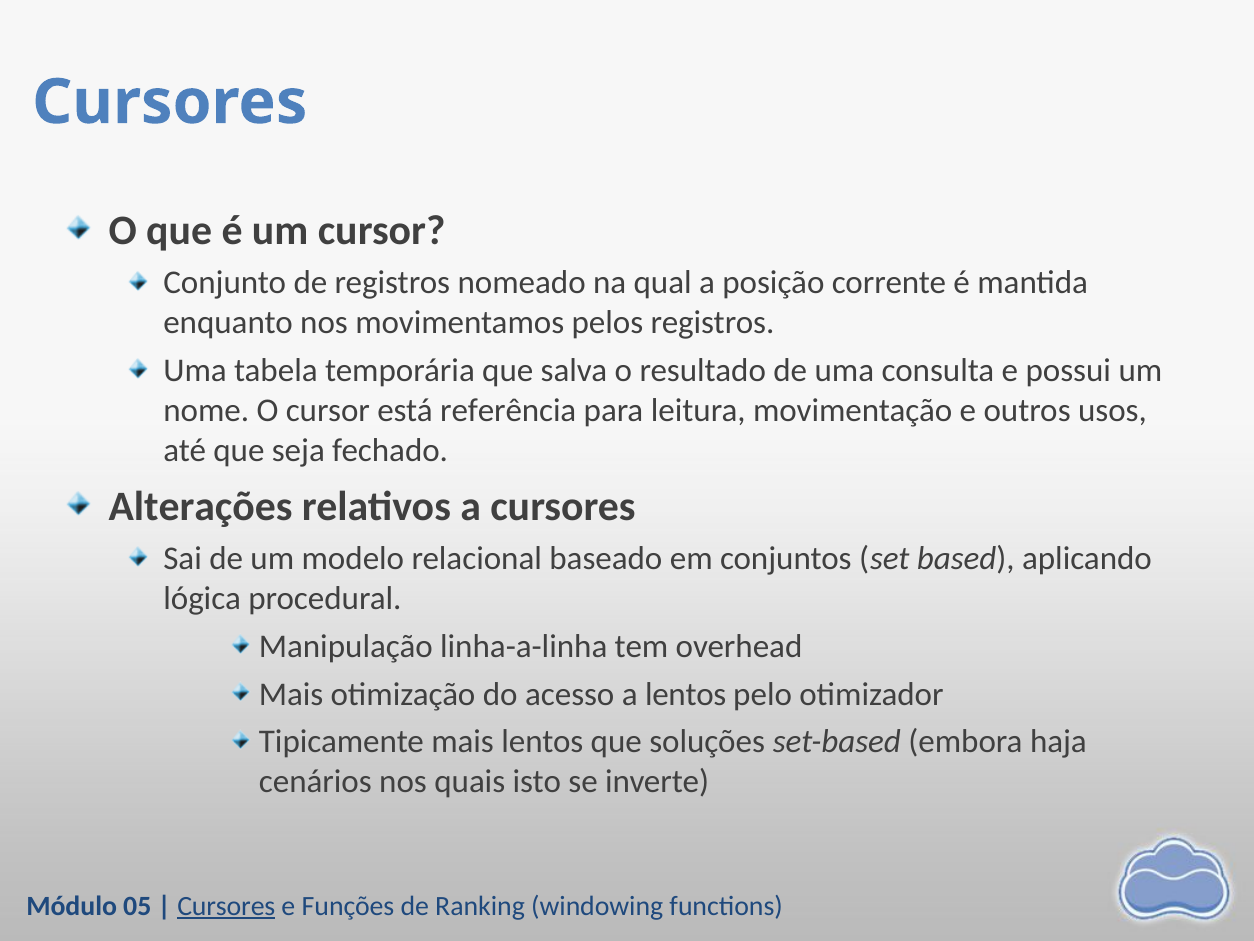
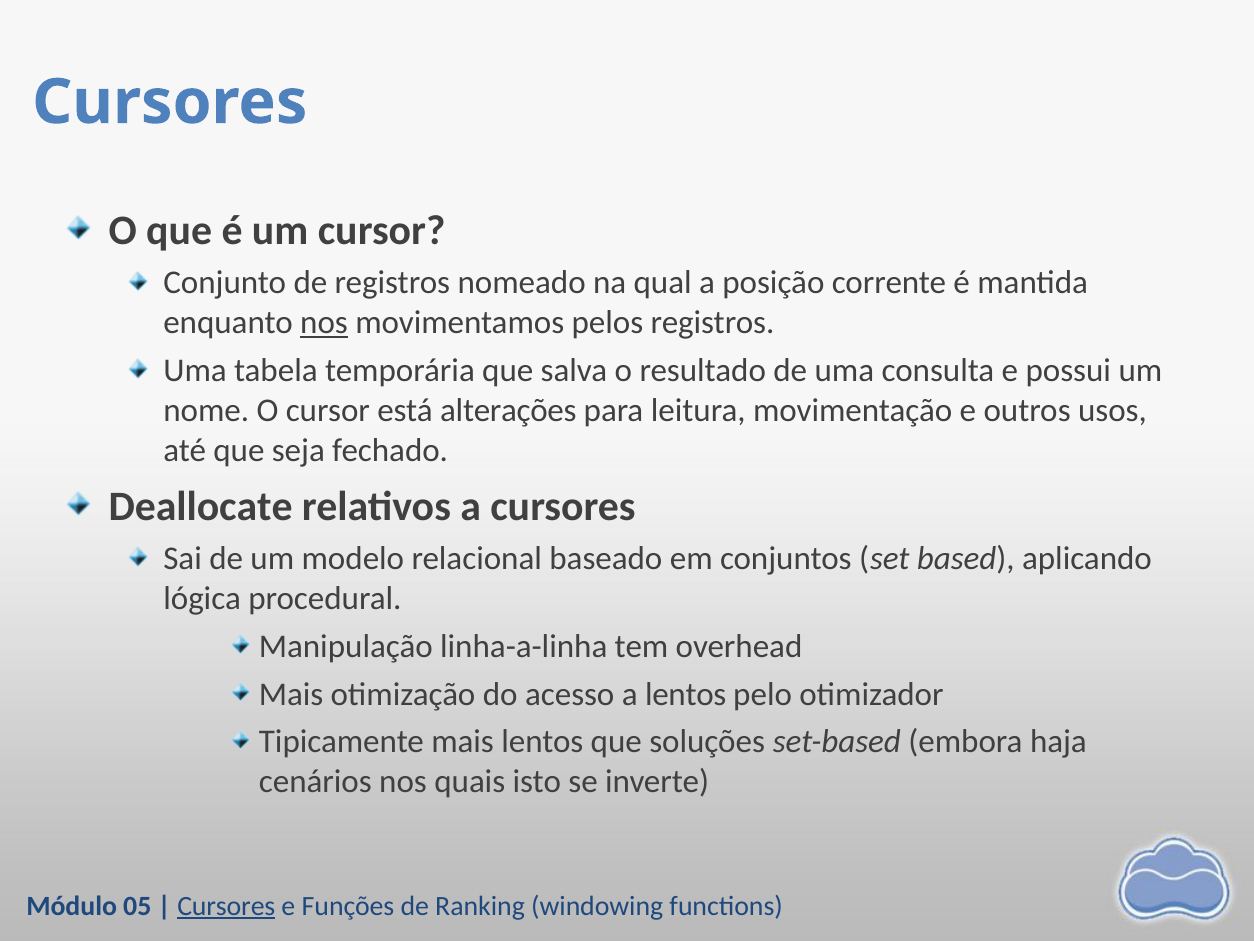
nos underline: none -> present (324, 323)
referência: referência -> alterações (508, 410)
Alterações: Alterações -> Deallocate (201, 506)
